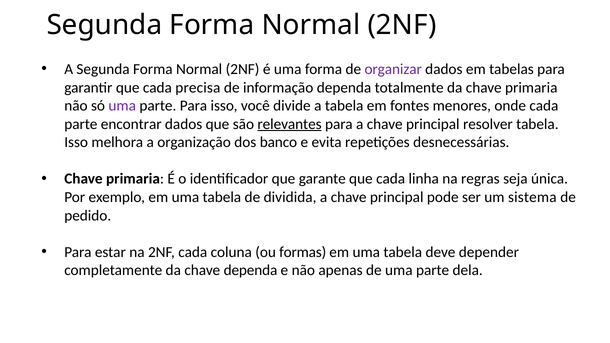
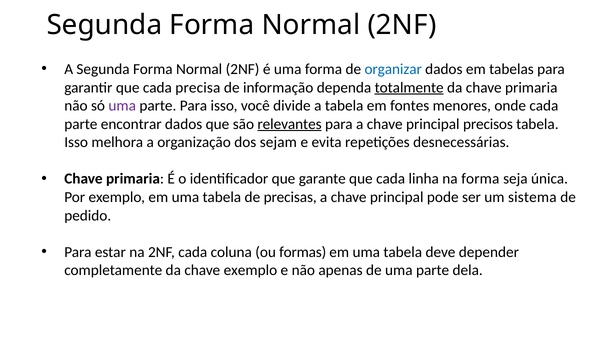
organizar colour: purple -> blue (393, 69)
totalmente underline: none -> present (409, 88)
resolver: resolver -> precisos (488, 124)
banco: banco -> sejam (278, 142)
na regras: regras -> forma (480, 179)
dividida: dividida -> precisas (290, 197)
chave dependa: dependa -> exemplo (250, 271)
